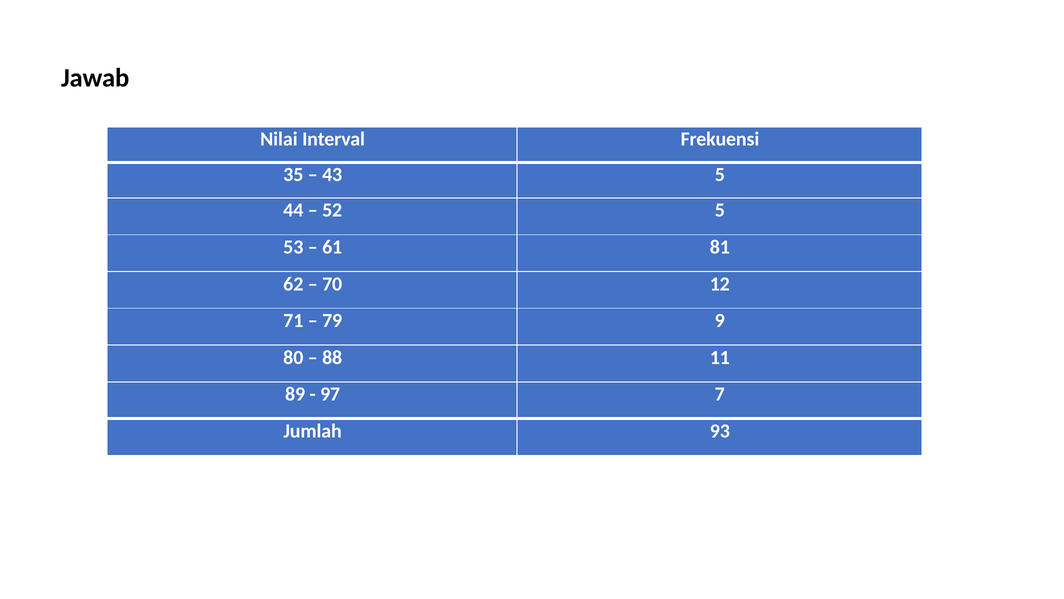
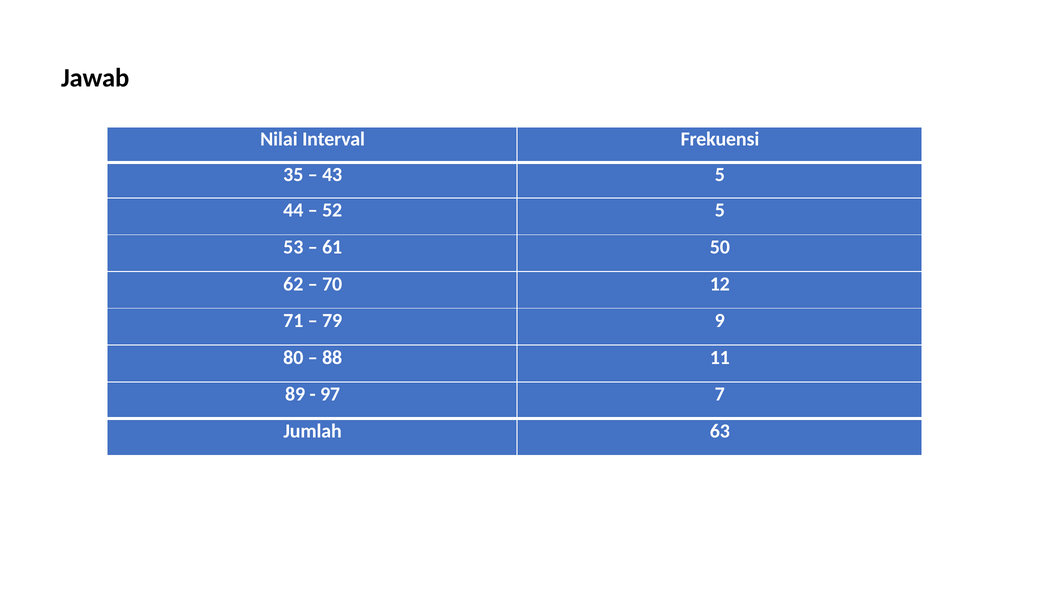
81: 81 -> 50 (720, 247)
93: 93 -> 63 (720, 431)
